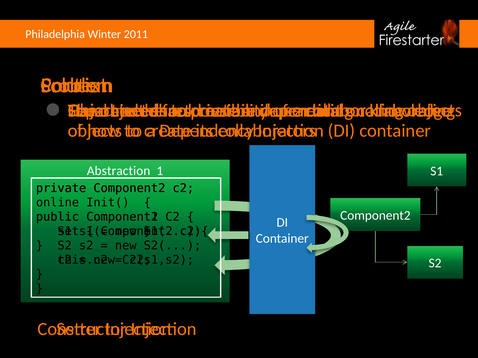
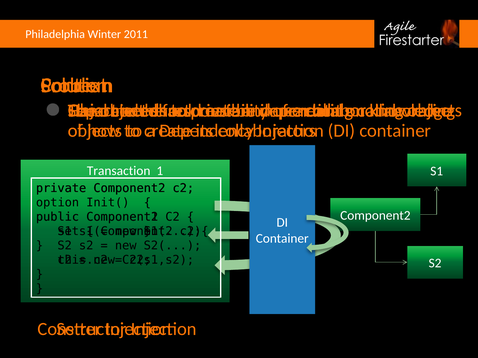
Abstraction: Abstraction -> Transaction (119, 171)
online: online -> option (58, 203)
